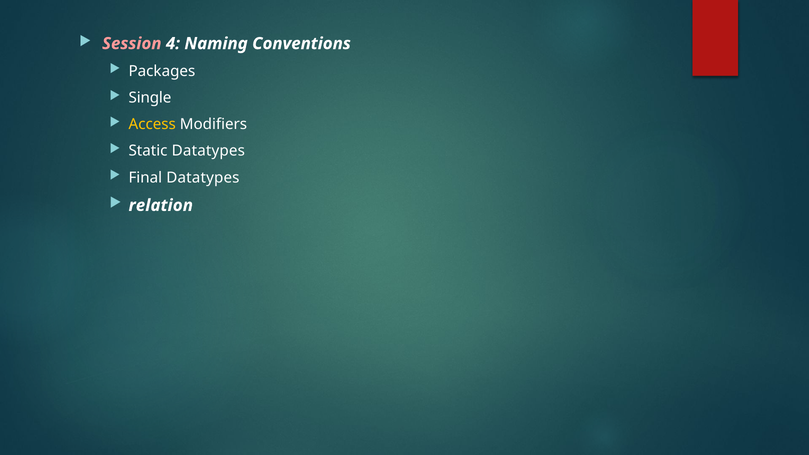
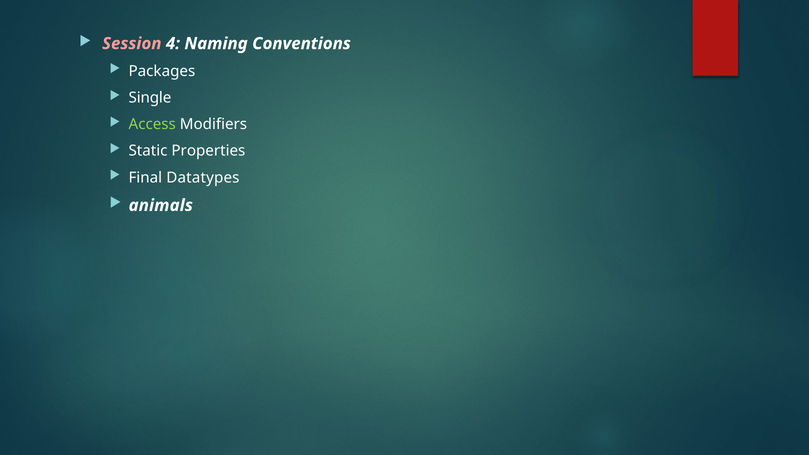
Access colour: yellow -> light green (152, 124)
Static Datatypes: Datatypes -> Properties (208, 151)
relation: relation -> animals (161, 205)
